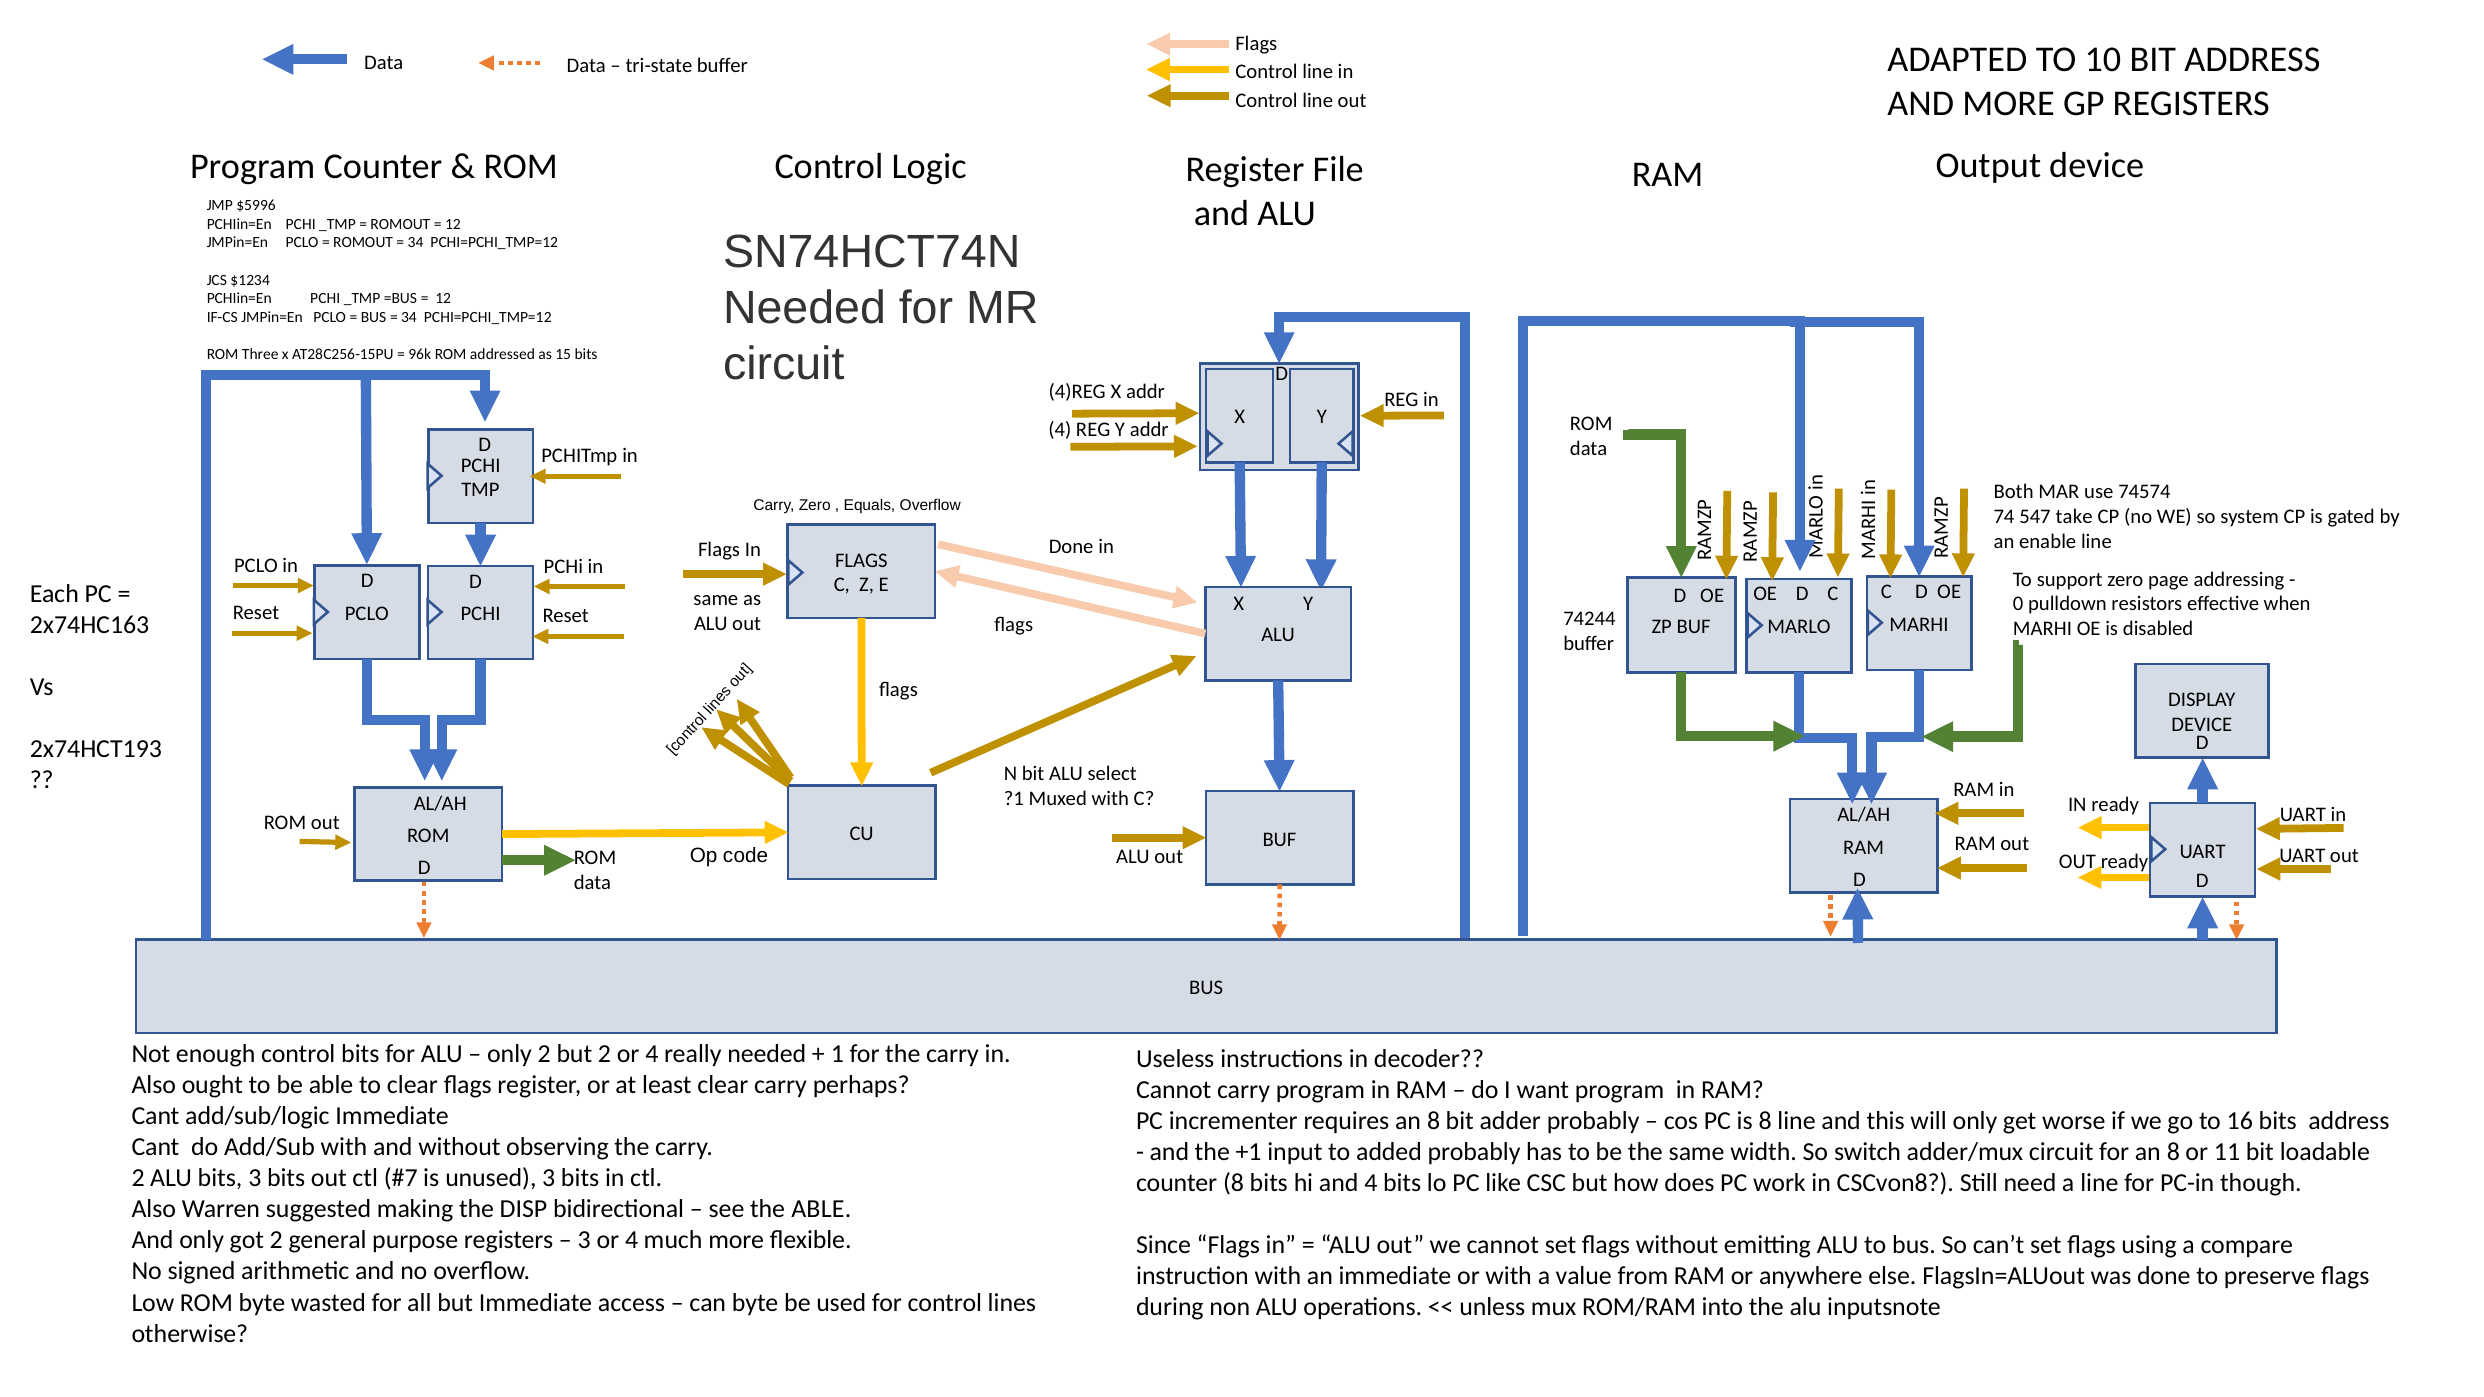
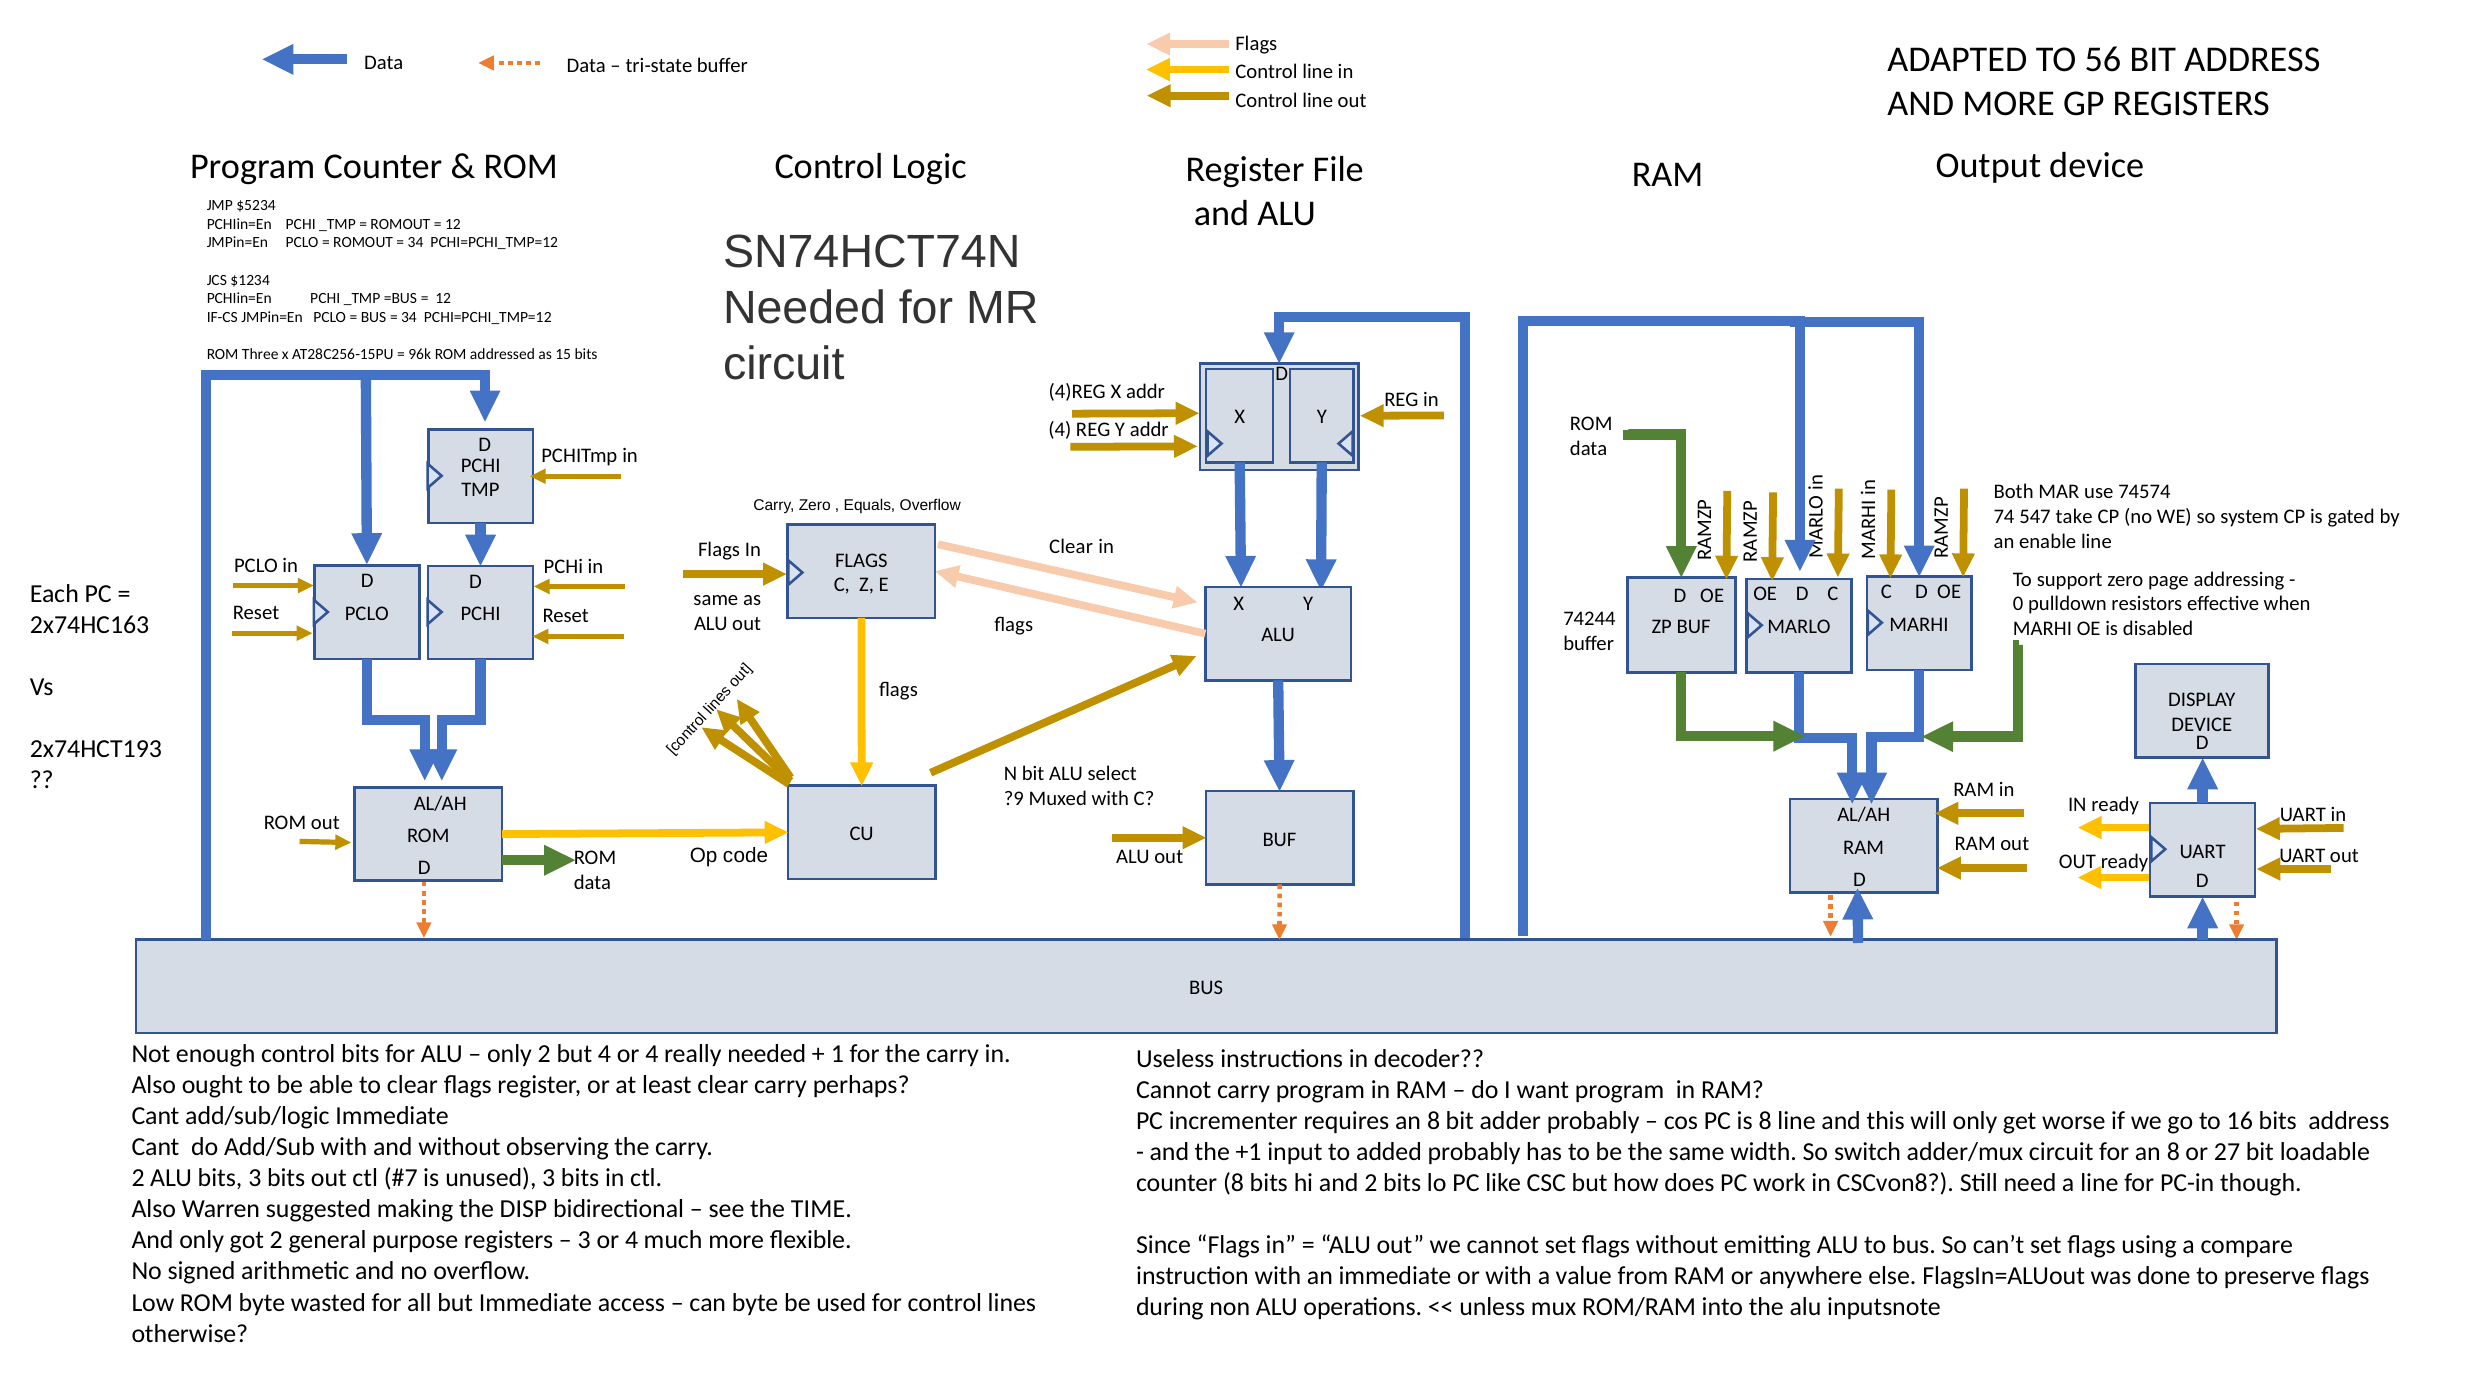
10: 10 -> 56 (2103, 60)
$5996: $5996 -> $5234 (256, 206)
Done: Done -> Clear (1071, 547)
?1: ?1 -> ?9 (1014, 799)
but 2: 2 -> 4 (604, 1054)
11: 11 -> 27 (2227, 1152)
and 4: 4 -> 2 (1371, 1183)
the ABLE: ABLE -> TIME (821, 1209)
